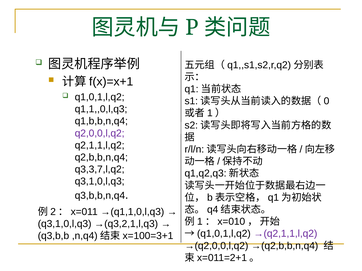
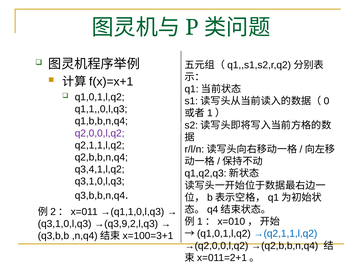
q3,3,7,l,q2: q3,3,7,l,q2 -> q3,4,1,l,q2 (100, 170)
→(q3,2,1,l,q3: →(q3,2,1,l,q3 -> →(q3,9,2,l,q3 (126, 224)
→(q2,1,1,l,q2 colour: purple -> blue (285, 234)
